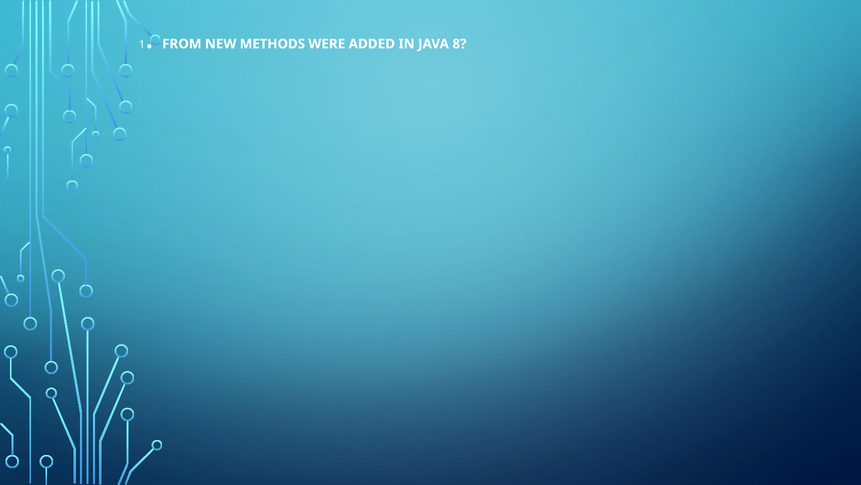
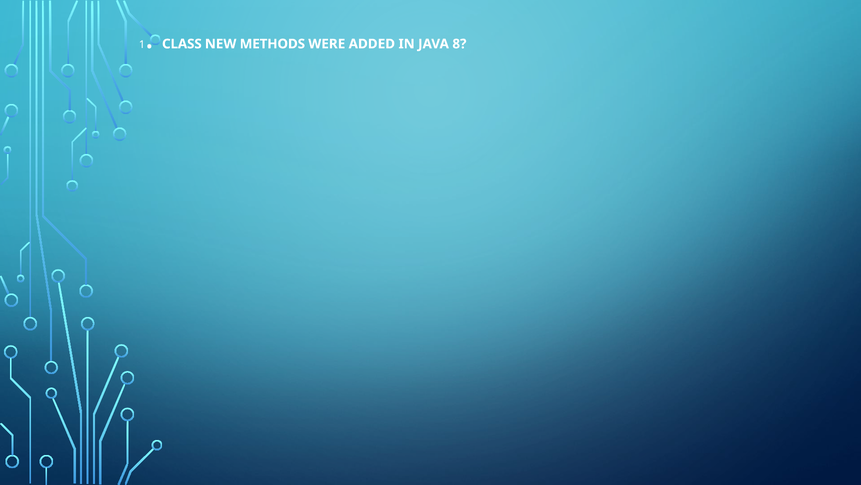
FROM: FROM -> CLASS (182, 44)
